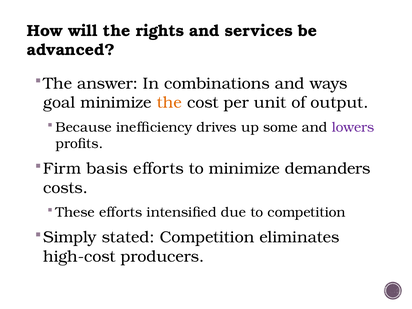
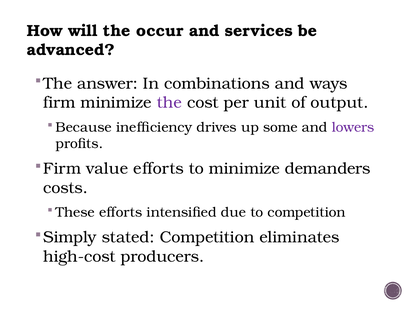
rights: rights -> occur (160, 31)
goal: goal -> firm (59, 103)
the colour: orange -> purple (169, 103)
basis: basis -> value (107, 169)
